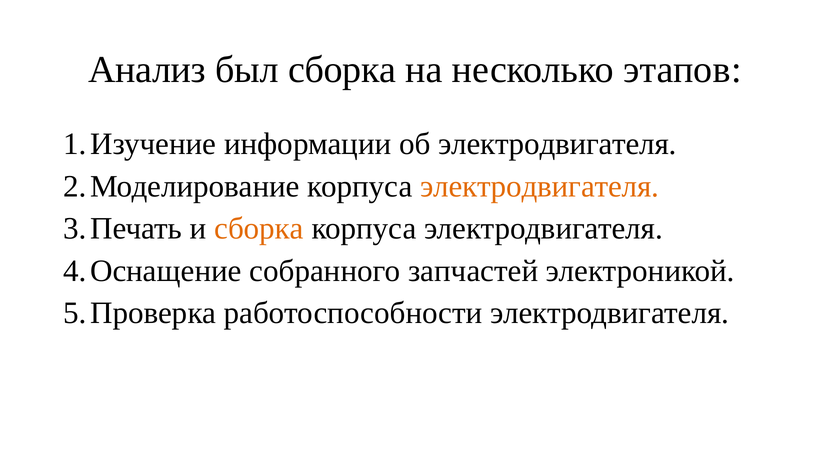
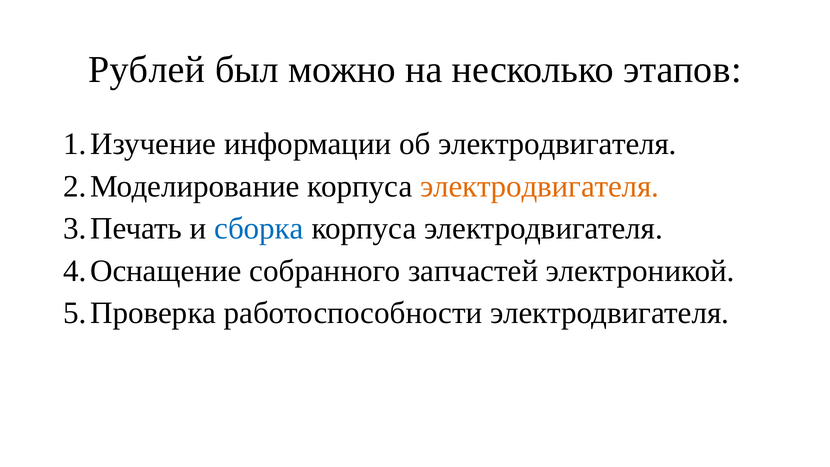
Анализ: Анализ -> Рублей (147, 70)
был сборка: сборка -> можно (342, 70)
сборка colour: orange -> blue (259, 229)
